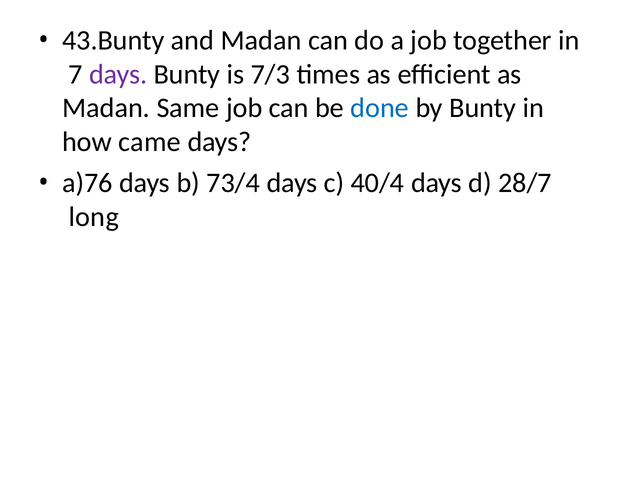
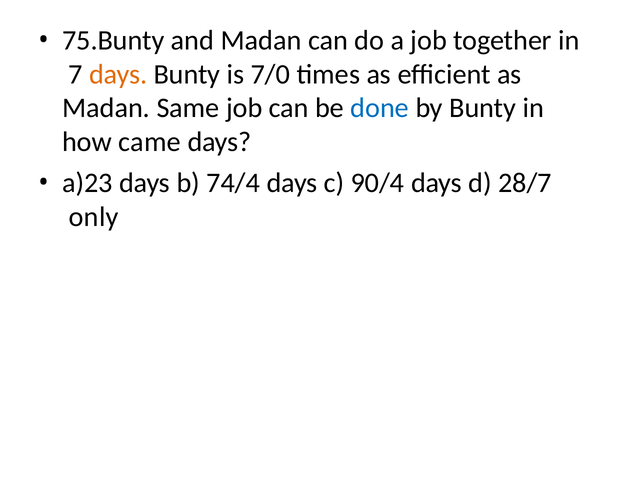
43.Bunty: 43.Bunty -> 75.Bunty (113, 40)
days colour: purple -> orange (118, 74)
7/3: 7/3 -> 7/0 (270, 74)
a)76: a)76 -> a)23 (87, 183)
73/4: 73/4 -> 74/4 (233, 183)
40/4: 40/4 -> 90/4 (377, 183)
long: long -> only (94, 217)
